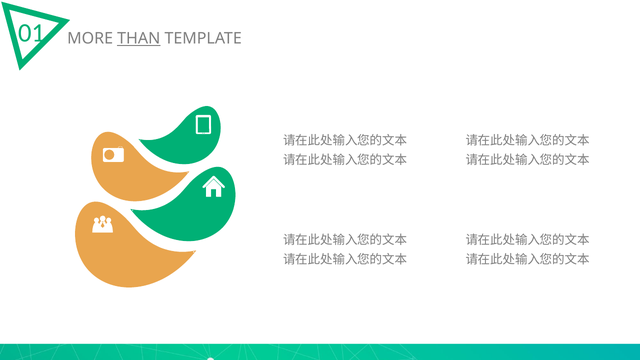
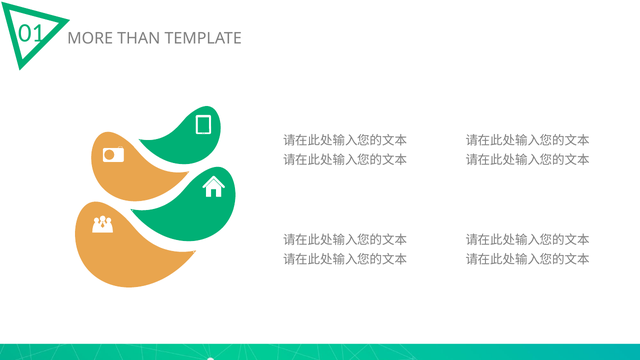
THAN underline: present -> none (139, 39)
